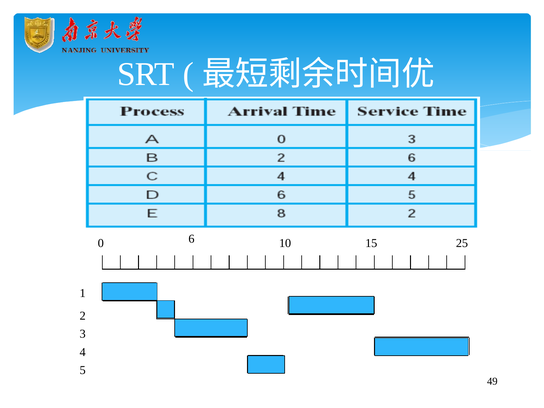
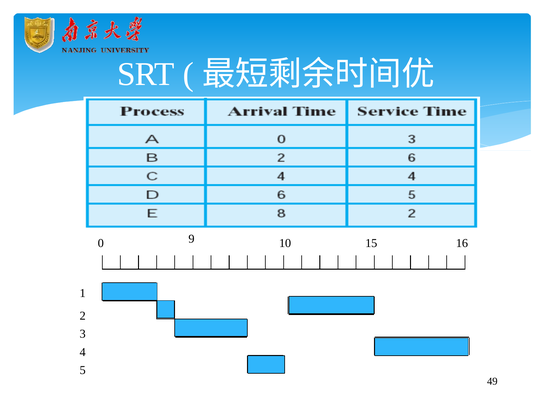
6: 6 -> 9 (191, 239)
25: 25 -> 16 (462, 243)
